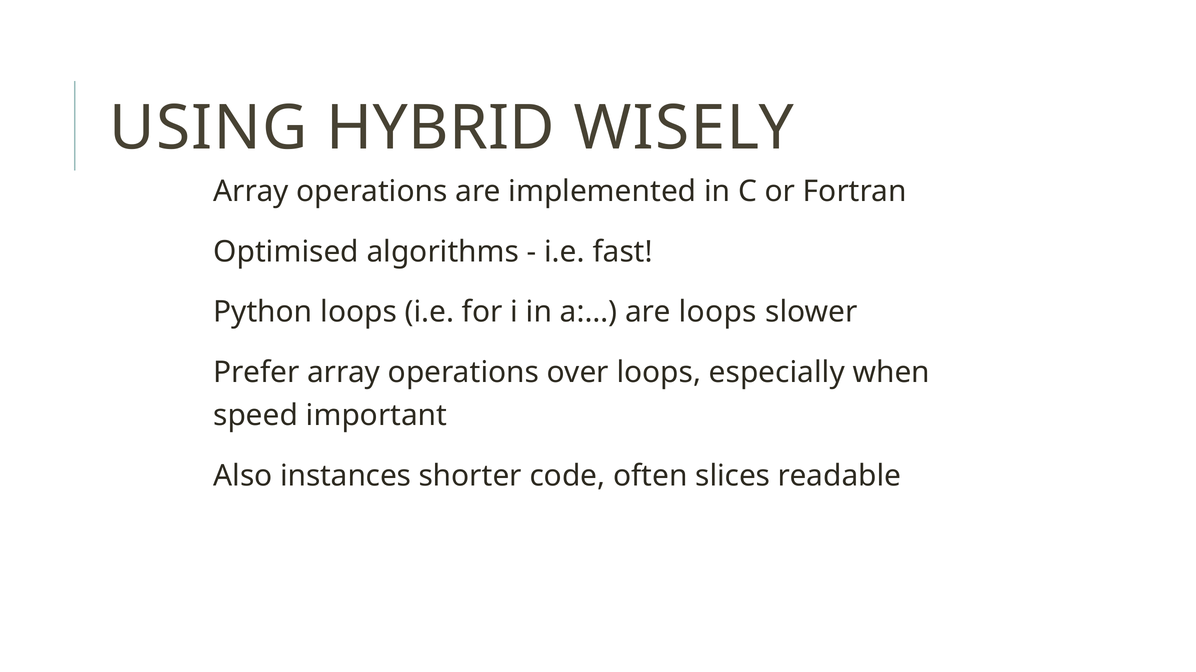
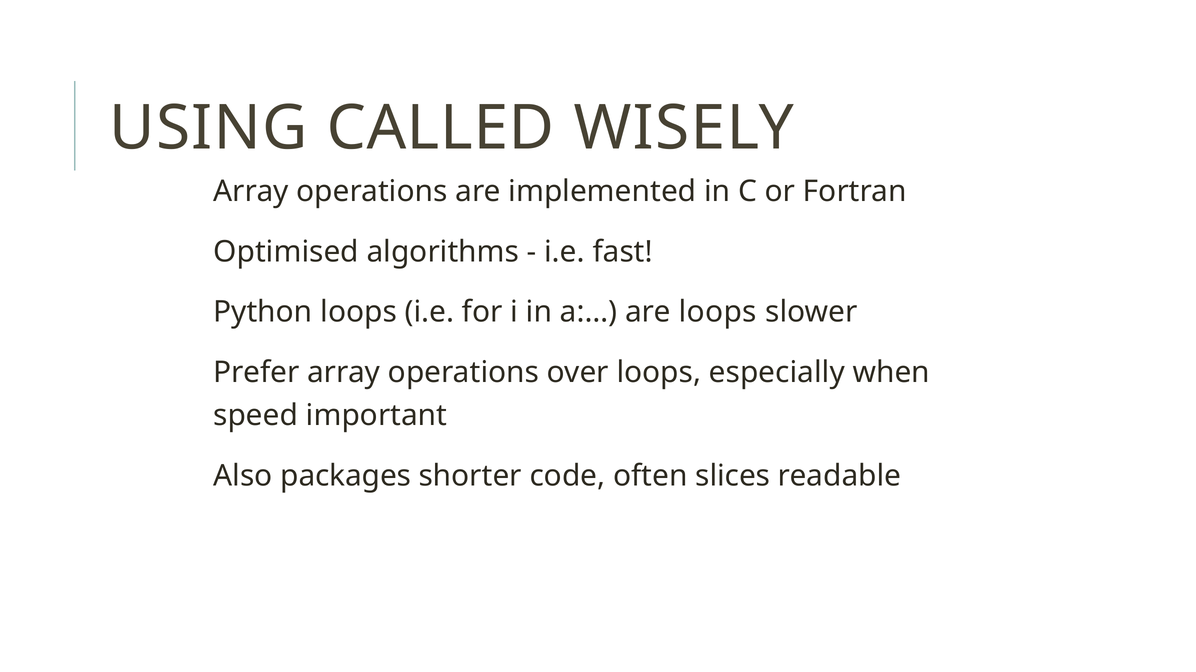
HYBRID: HYBRID -> CALLED (440, 128)
instances: instances -> packages (346, 476)
